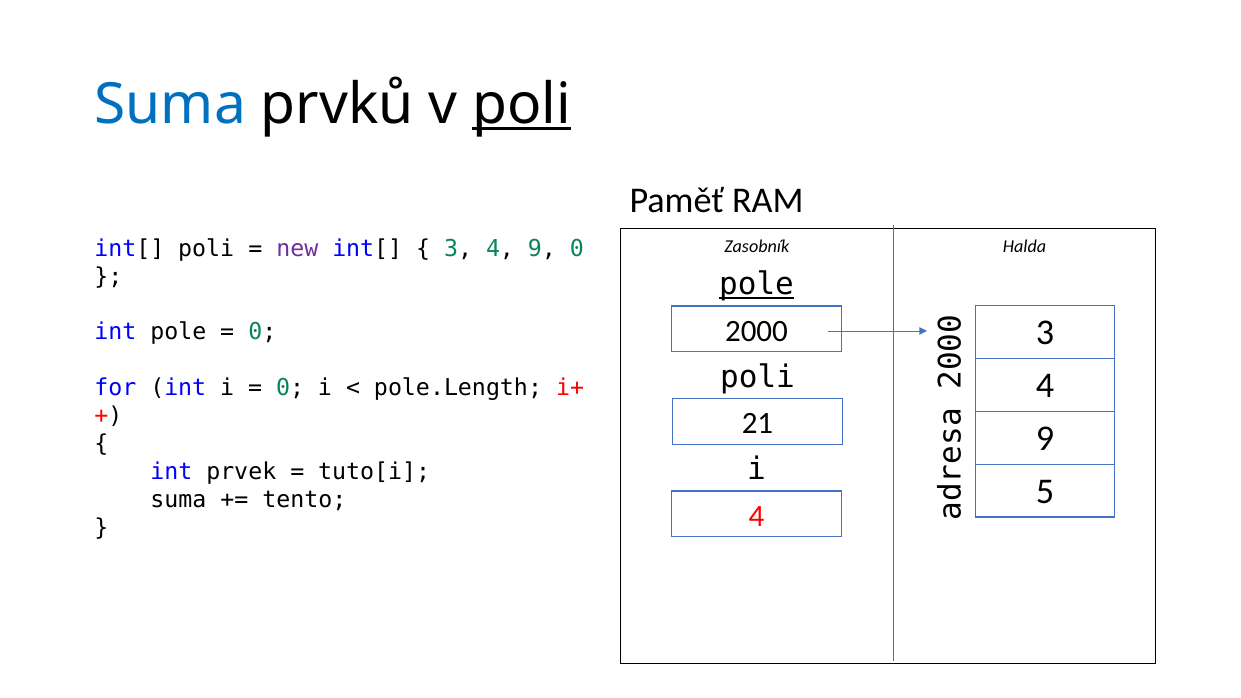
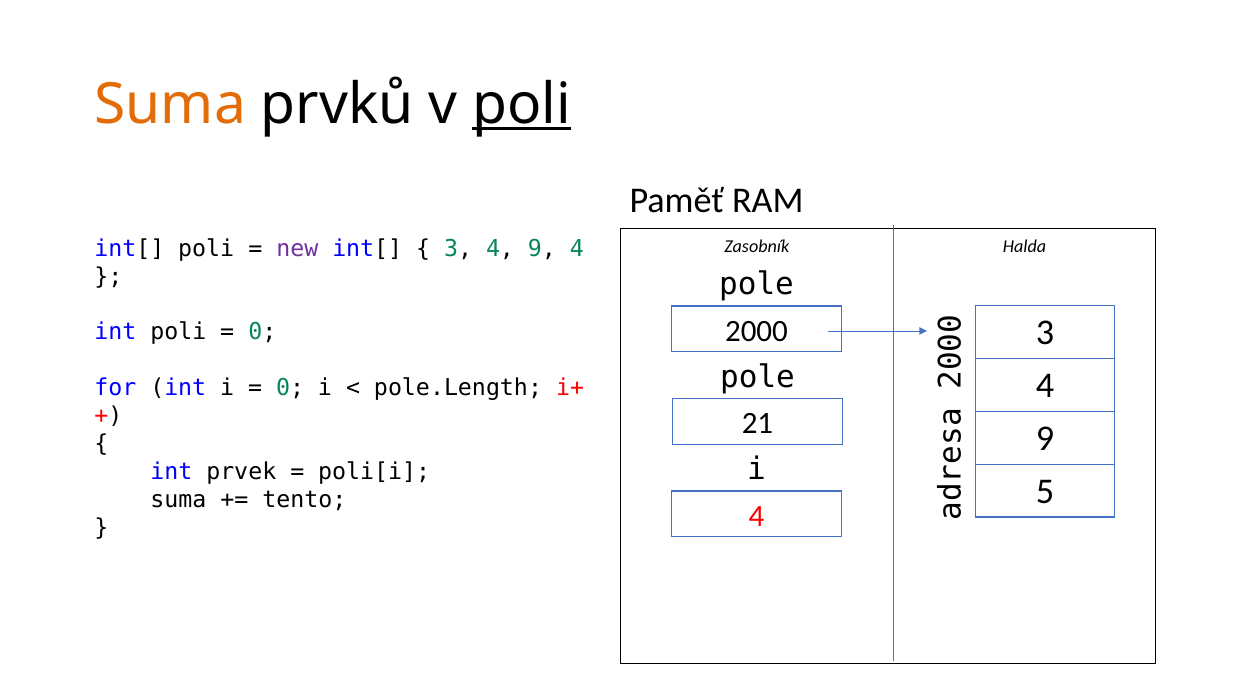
Suma colour: blue -> orange (170, 104)
9 0: 0 -> 4 (577, 248)
pole underline: present -> none (757, 284)
int pole: pole -> poli (178, 332)
poli: poli -> pole (758, 377)
tuto[i: tuto[i -> poli[i (374, 472)
